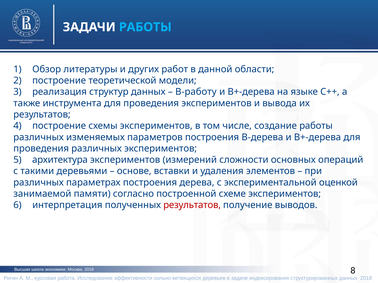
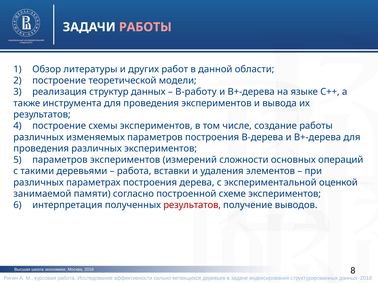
РАБОТЫ colour: light blue -> pink (145, 27)
5 архитектура: архитектура -> параметров (60, 160)
основе: основе -> работа (134, 171)
